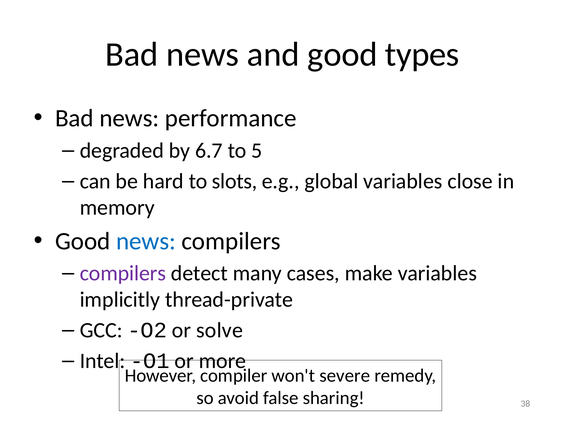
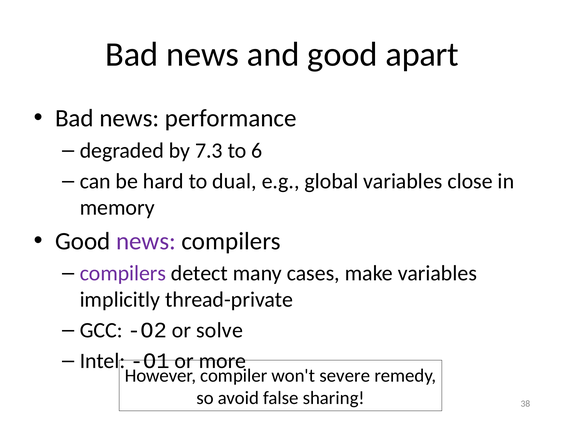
types: types -> apart (422, 55)
6.7: 6.7 -> 7.3 (209, 151)
5: 5 -> 6 (257, 151)
slots: slots -> dual (234, 181)
news colour: blue -> purple (146, 241)
